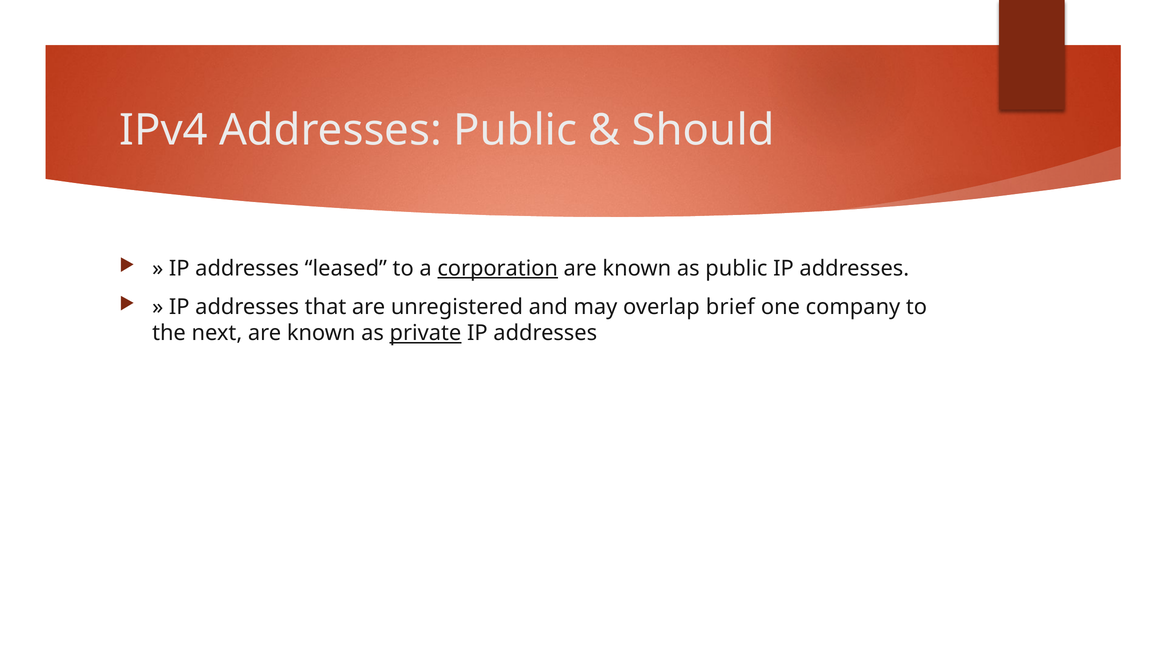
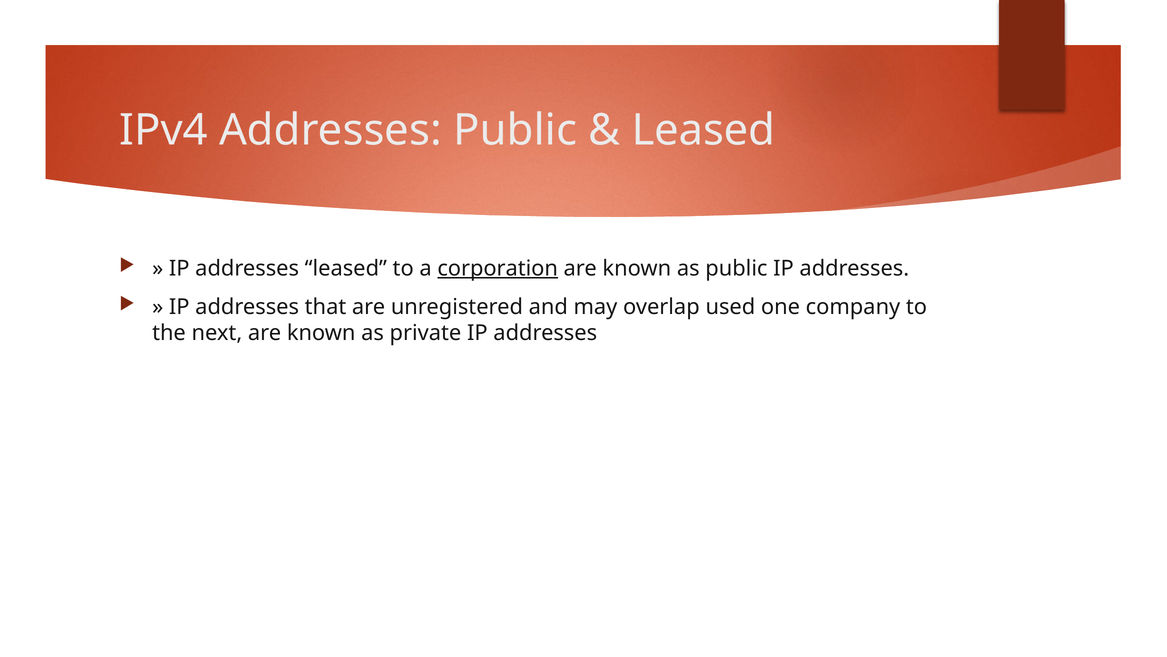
Should: Should -> Leased (703, 130)
brief: brief -> used (730, 307)
private underline: present -> none (425, 333)
